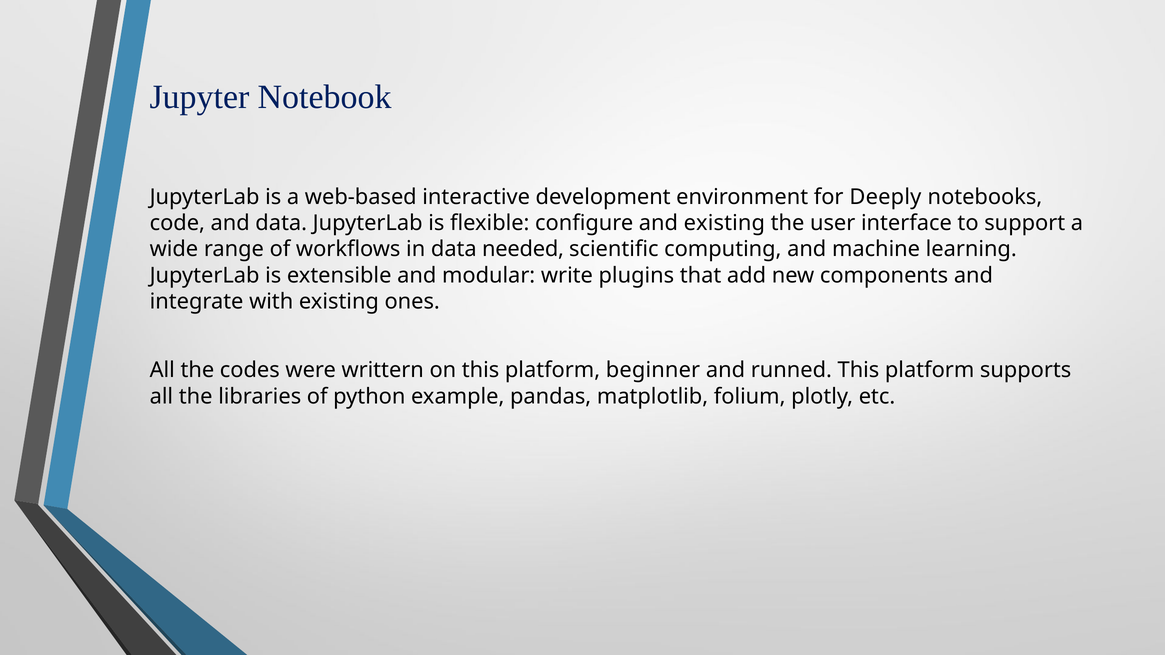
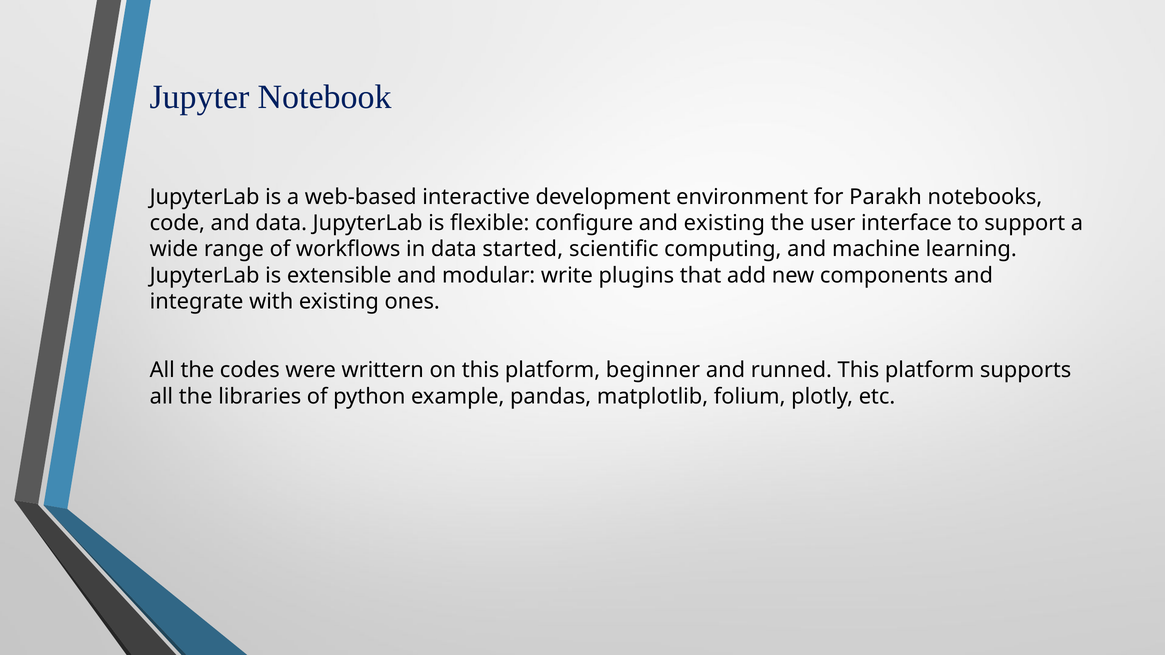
Deeply: Deeply -> Parakh (885, 197)
needed: needed -> started (523, 249)
